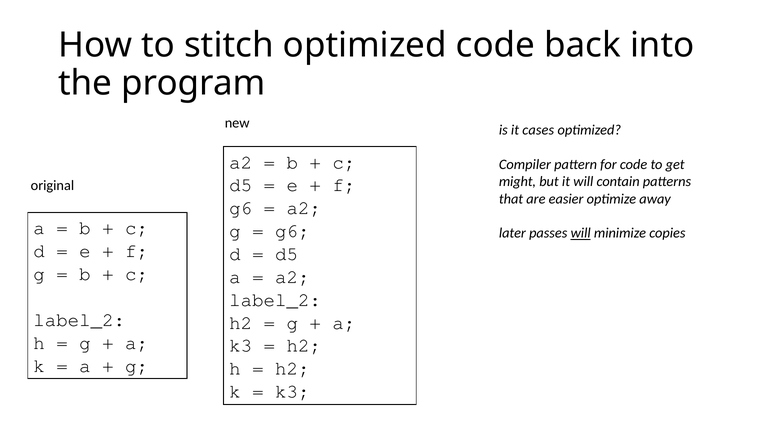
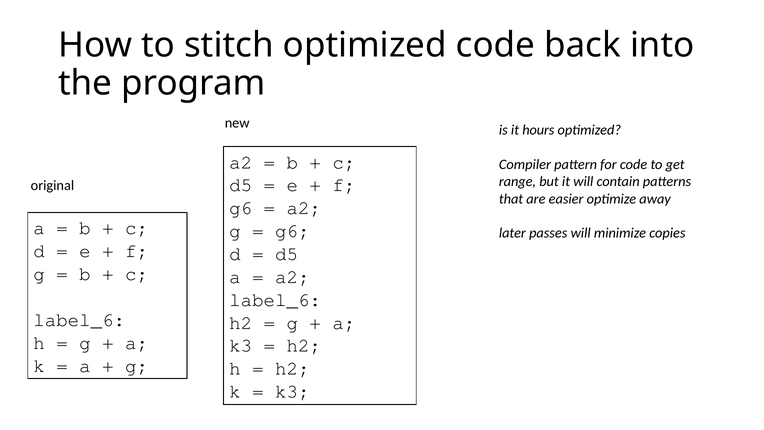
cases: cases -> hours (538, 130)
might: might -> range (517, 182)
will underline: present -> none (581, 233)
label_2: label_2 -> label_6 (275, 300)
label_2: label_2 -> label_6 (79, 320)
